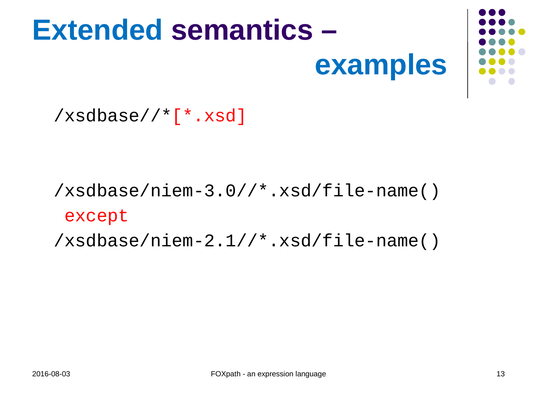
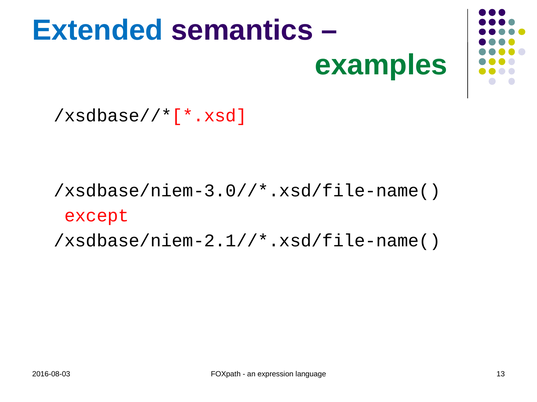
examples colour: blue -> green (381, 65)
